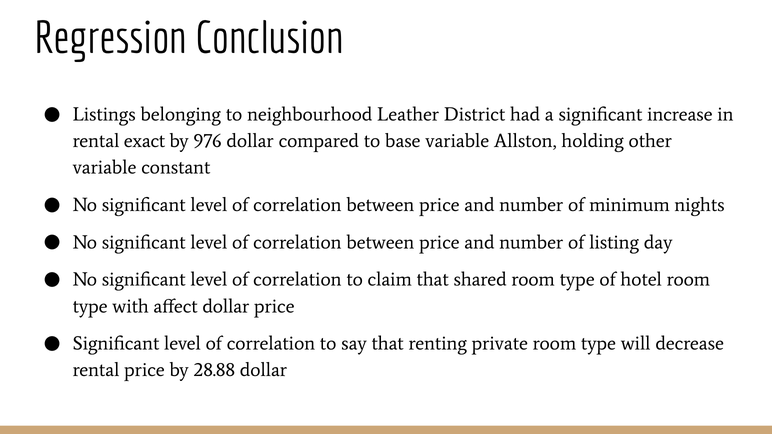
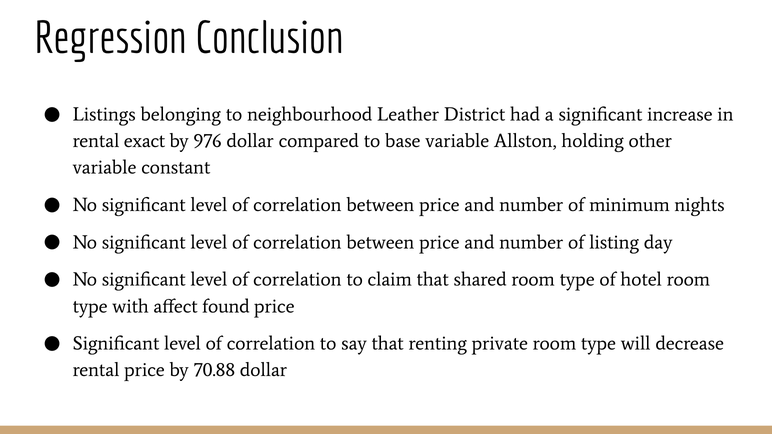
affect dollar: dollar -> found (226, 306)
28.88: 28.88 -> 70.88 (214, 370)
